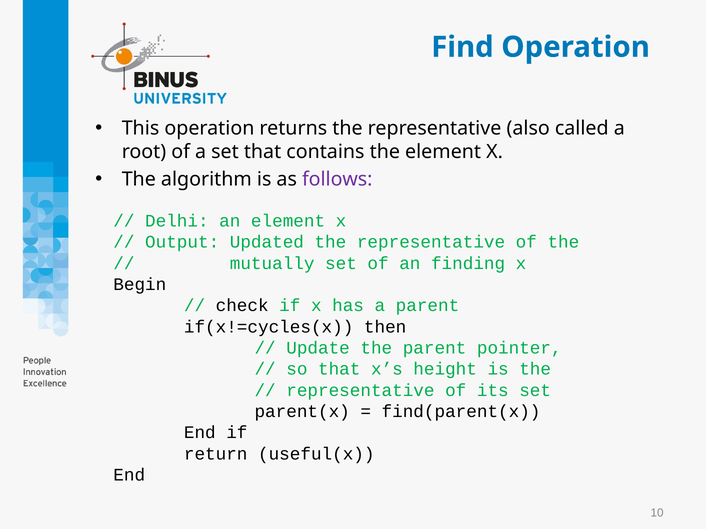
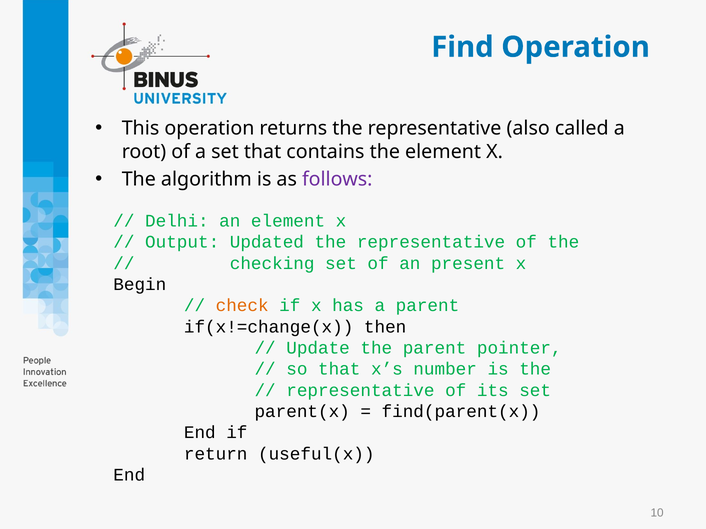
mutually: mutually -> checking (272, 264)
finding: finding -> present (468, 264)
check colour: black -> orange (242, 306)
if(x!=cycles(x: if(x!=cycles(x -> if(x!=change(x (269, 327)
height: height -> number (445, 369)
